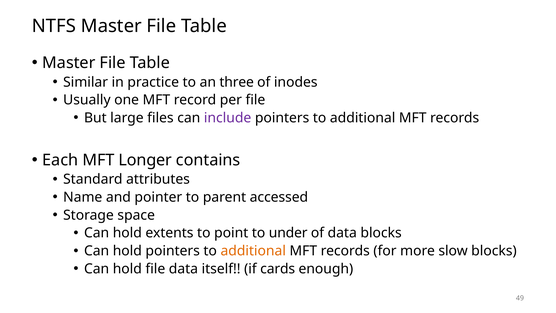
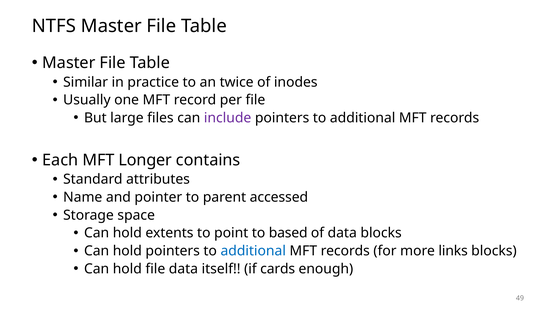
three: three -> twice (237, 82)
under: under -> based (288, 233)
additional colour: orange -> blue (253, 251)
slow: slow -> links (453, 251)
